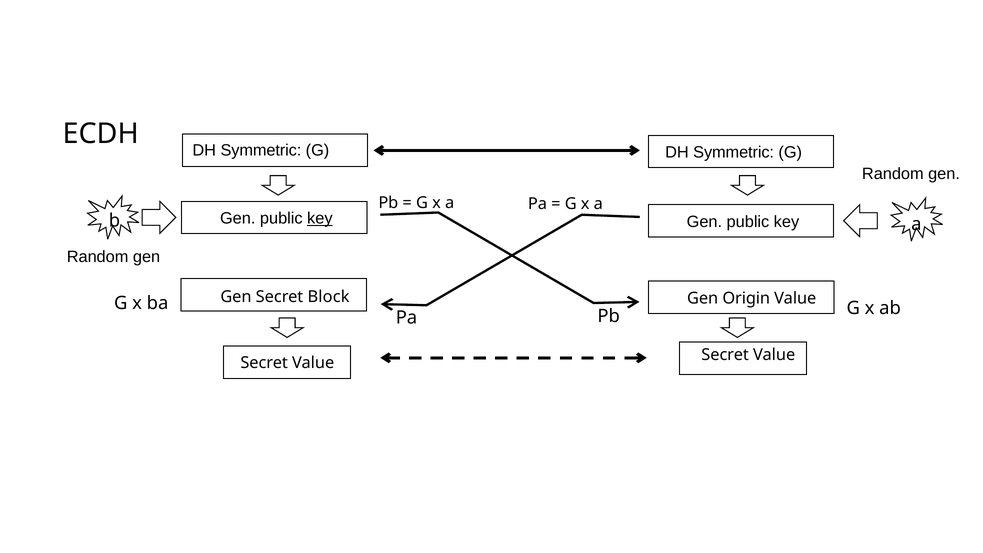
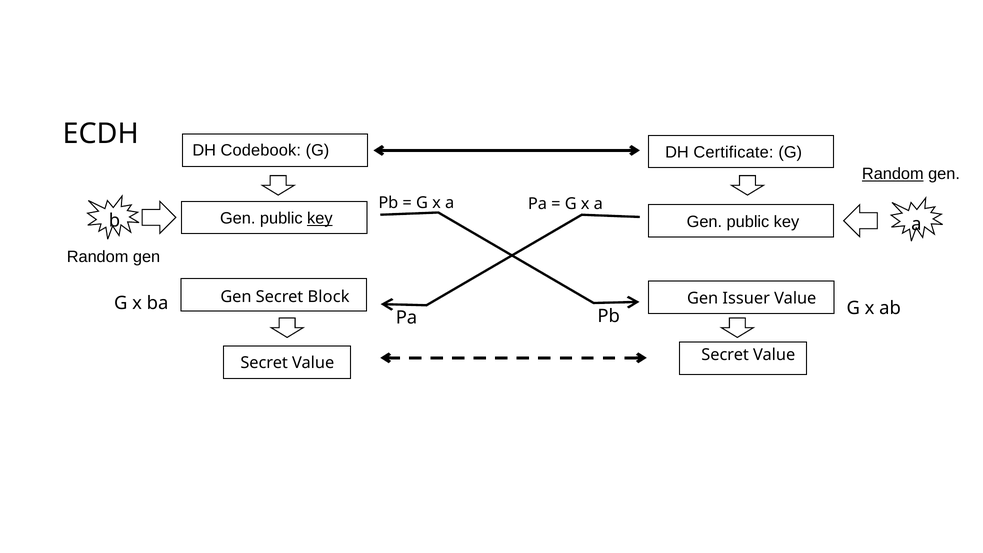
ECDH DH Symmetric: Symmetric -> Codebook (261, 150)
Symmetric: Symmetric -> Certificate (733, 152)
Random underline: none -> present (893, 174)
Origin: Origin -> Issuer (746, 298)
